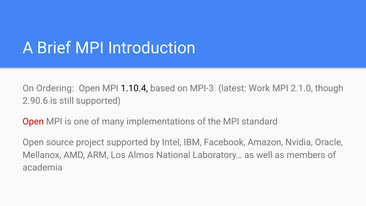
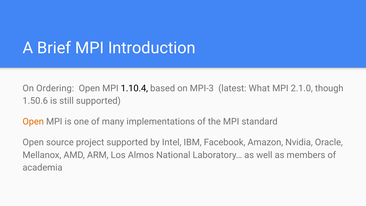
Work: Work -> What (259, 88)
2.90.6: 2.90.6 -> 1.50.6 (35, 101)
Open colour: red -> orange (33, 122)
